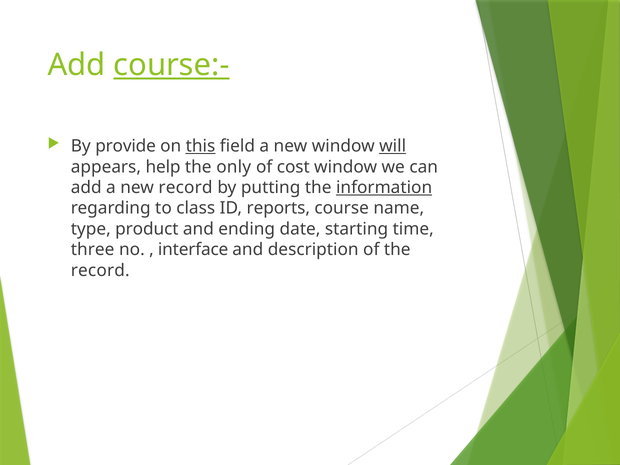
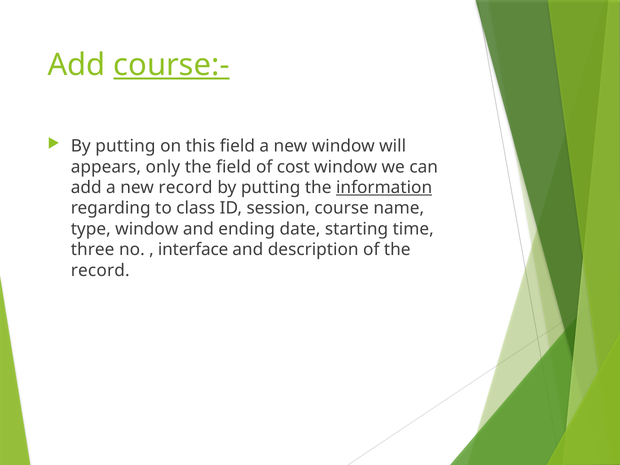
provide: provide -> putting (125, 146)
this underline: present -> none (201, 146)
will underline: present -> none (393, 146)
help: help -> only (163, 167)
the only: only -> field (234, 167)
reports: reports -> session (278, 208)
type product: product -> window (147, 229)
